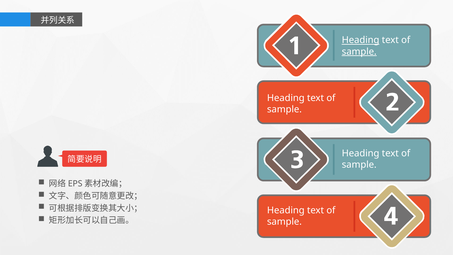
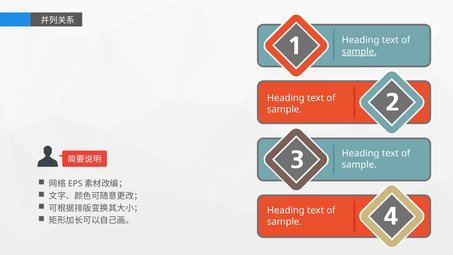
Heading underline: present -> none (361, 40)
